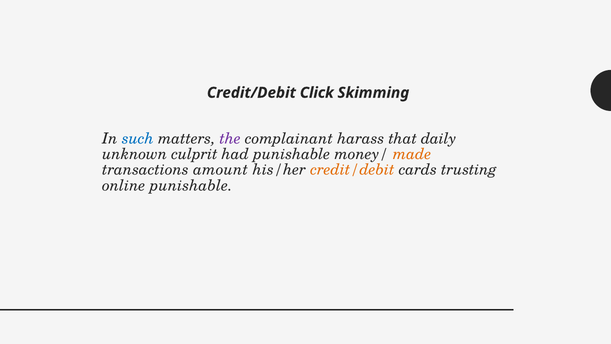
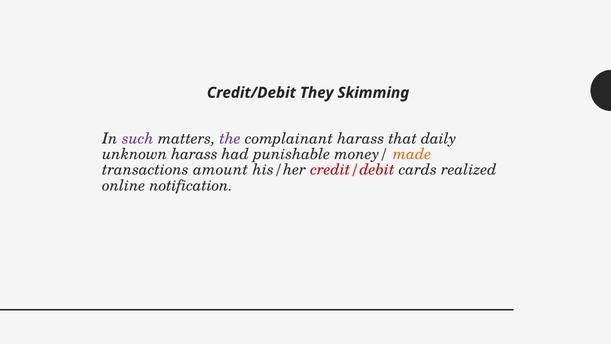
Click: Click -> They (317, 93)
such colour: blue -> purple (138, 139)
unknown culprit: culprit -> harass (195, 154)
credit/debit colour: orange -> red (352, 170)
trusting: trusting -> realized (469, 170)
online punishable: punishable -> notification (191, 185)
